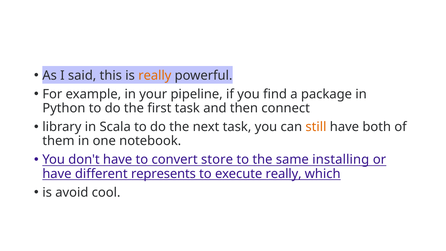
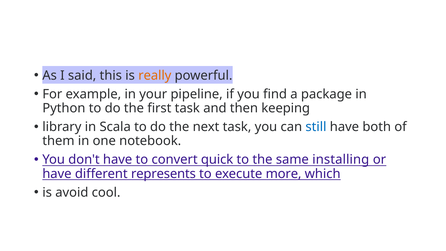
connect: connect -> keeping (286, 108)
still colour: orange -> blue (316, 127)
store: store -> quick (217, 160)
execute really: really -> more (284, 174)
